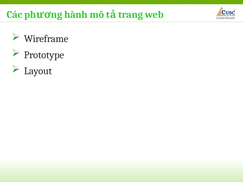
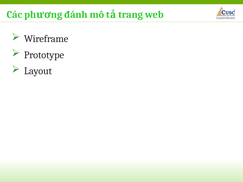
hành: hành -> đánh (76, 15)
